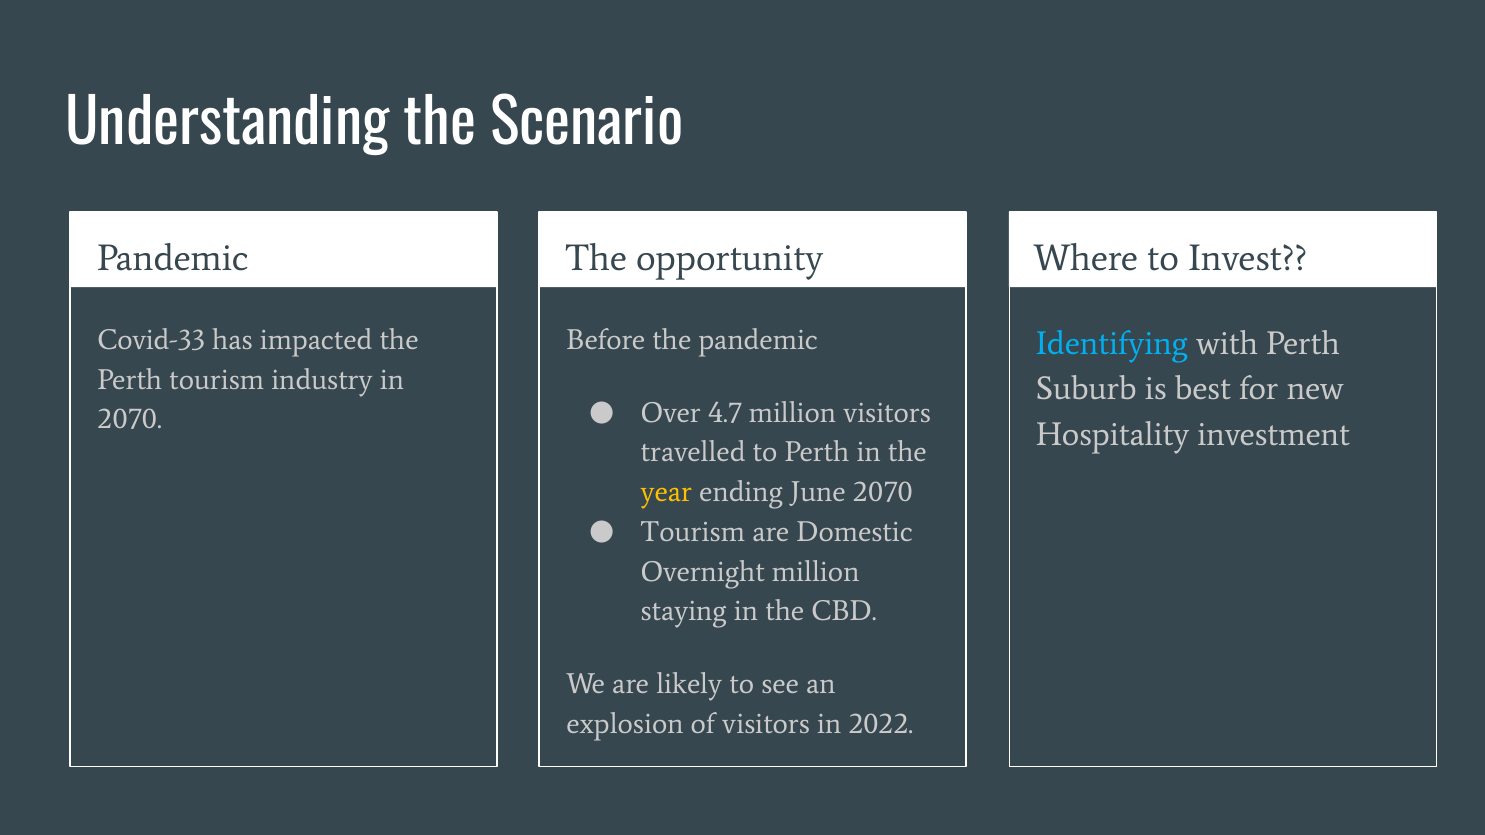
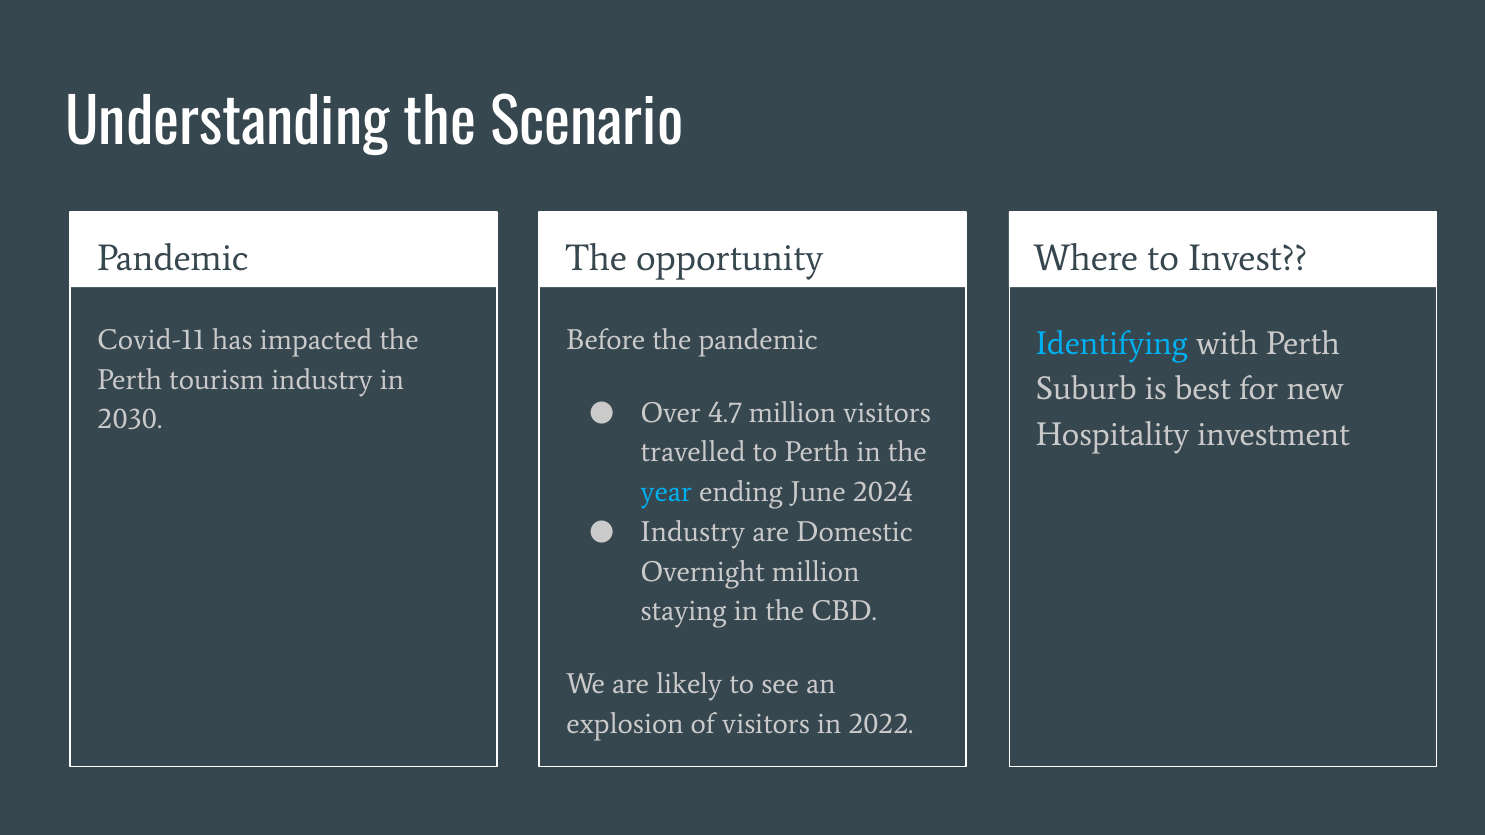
Covid-33: Covid-33 -> Covid-11 (151, 340)
2070: 2070 -> 2030 (130, 419)
year colour: yellow -> light blue (666, 492)
June 2070: 2070 -> 2024 (883, 492)
Tourism: Tourism -> Industry (693, 532)
